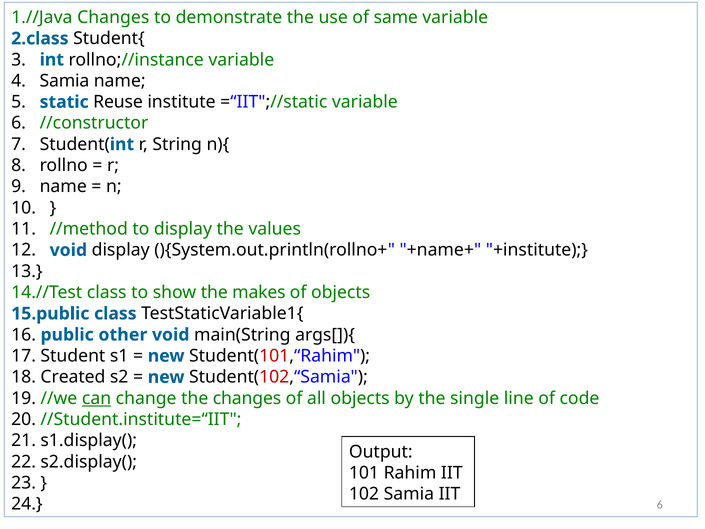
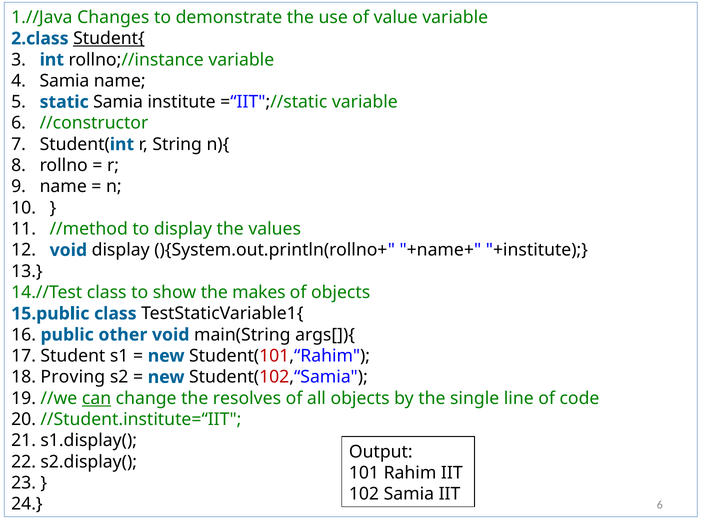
same: same -> value (396, 17)
Student{ underline: none -> present (109, 39)
static Reuse: Reuse -> Samia (118, 102)
Created: Created -> Proving (73, 377)
the changes: changes -> resolves (247, 398)
